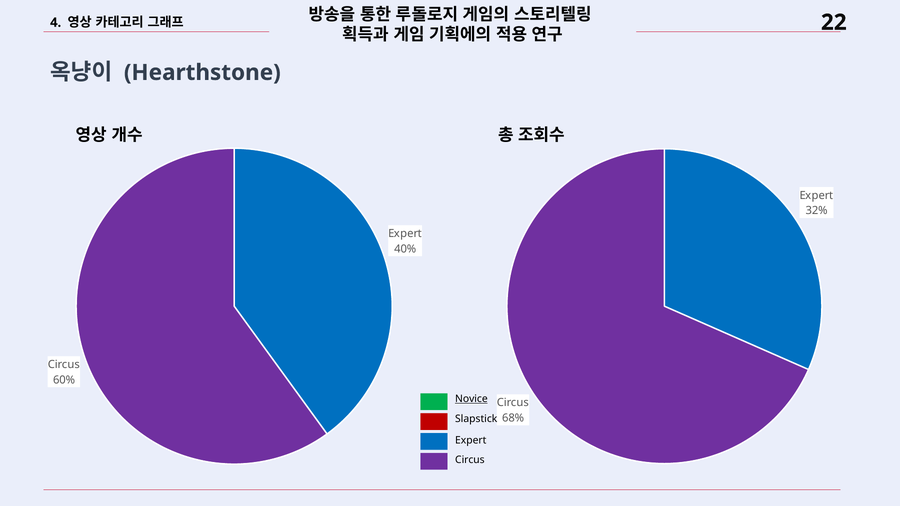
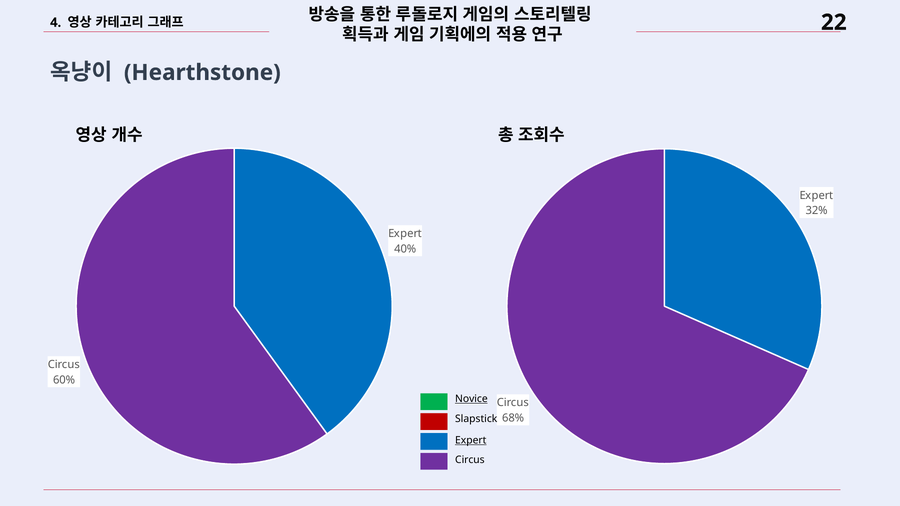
Expert underline: none -> present (471, 441)
